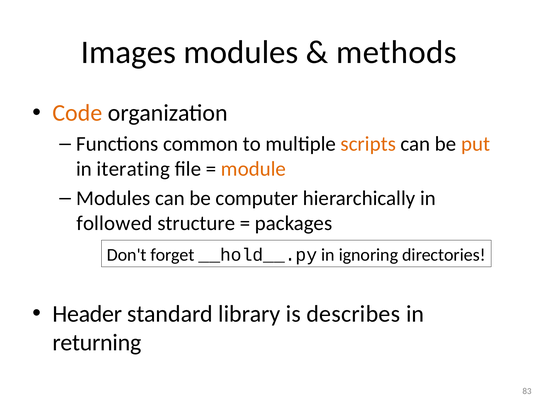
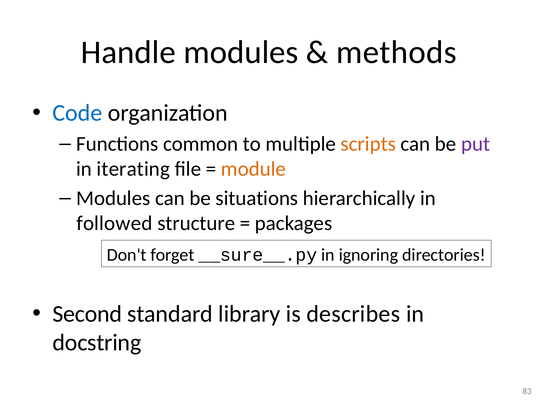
Images: Images -> Handle (128, 52)
Code colour: orange -> blue (78, 113)
put colour: orange -> purple (476, 144)
computer: computer -> situations (257, 198)
__hold__.py: __hold__.py -> __sure__.py (258, 255)
Header: Header -> Second (87, 314)
returning: returning -> docstring (97, 343)
